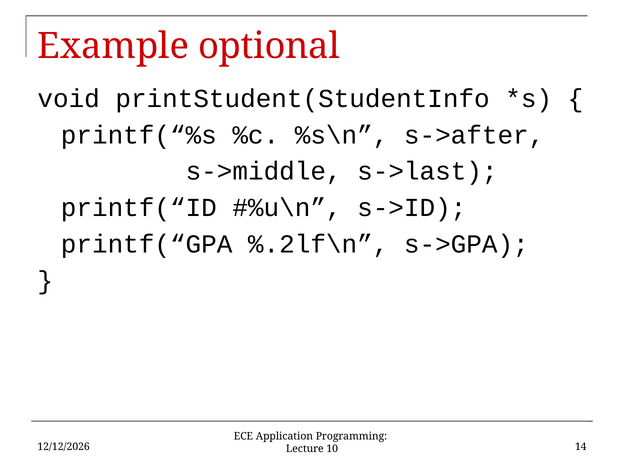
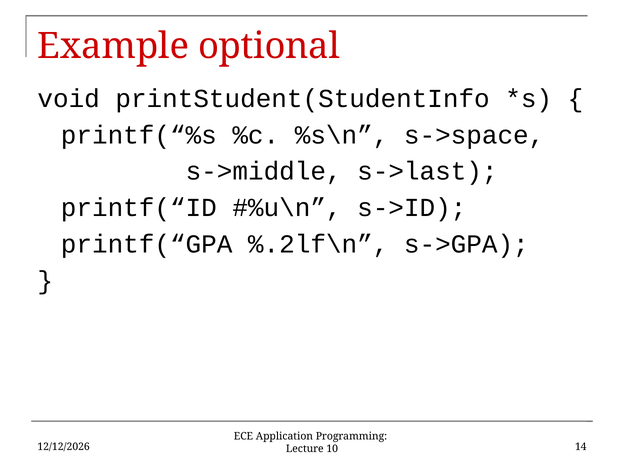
s->after: s->after -> s->space (474, 135)
